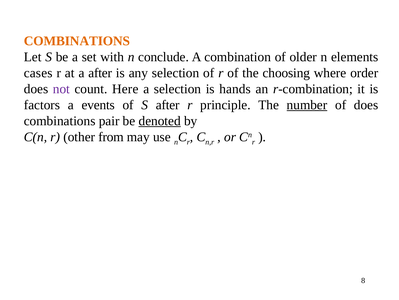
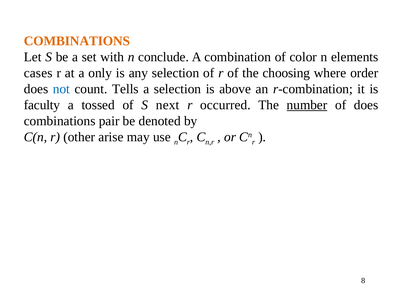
older: older -> color (303, 57)
a after: after -> only (100, 73)
not colour: purple -> blue (61, 89)
Here: Here -> Tells (125, 89)
hands: hands -> above (235, 89)
factors: factors -> faculty (42, 105)
events: events -> tossed (98, 105)
S after: after -> next (168, 105)
principle: principle -> occurred (225, 105)
denoted underline: present -> none (160, 121)
from: from -> arise (111, 137)
